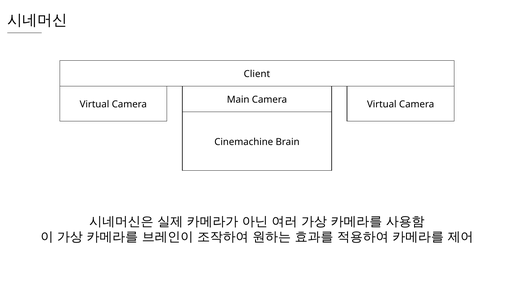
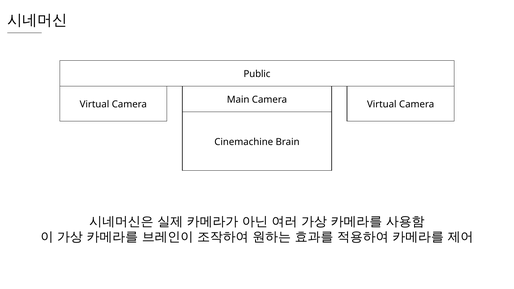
Client: Client -> Public (257, 74)
